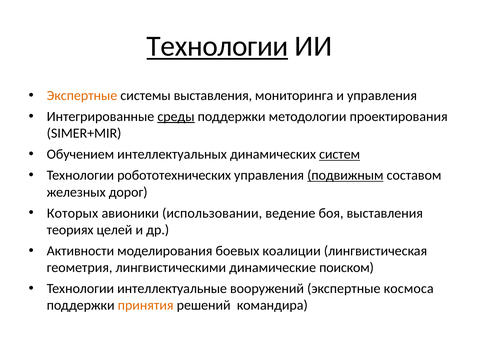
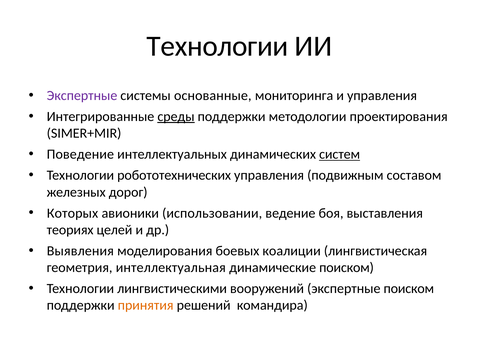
Технологии underline: present -> none (217, 46)
Экспертные colour: orange -> purple (82, 96)
системы выставления: выставления -> основанные (213, 96)
Обучением: Обучением -> Поведение (80, 154)
подвижным underline: present -> none (345, 175)
Активности: Активности -> Выявления (80, 251)
лингвистическими: лингвистическими -> интеллектуальная (171, 268)
интеллектуальные: интеллектуальные -> лингвистическими (172, 289)
экспертные космоса: космоса -> поиском (409, 289)
